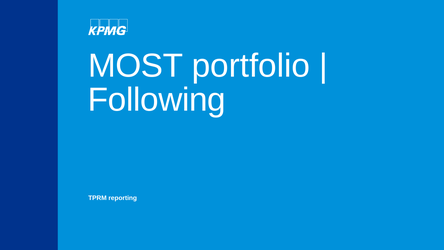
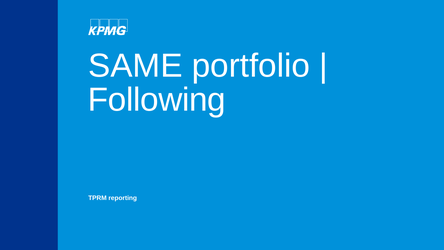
MOST: MOST -> SAME (135, 66)
